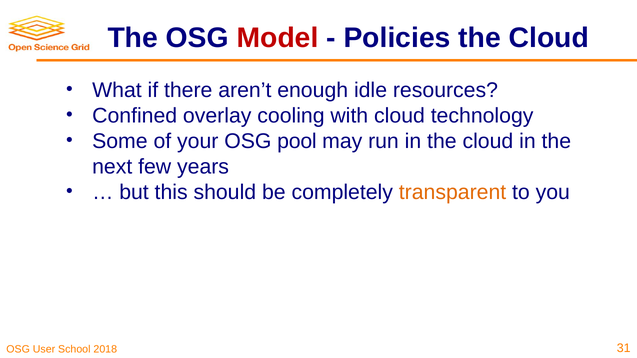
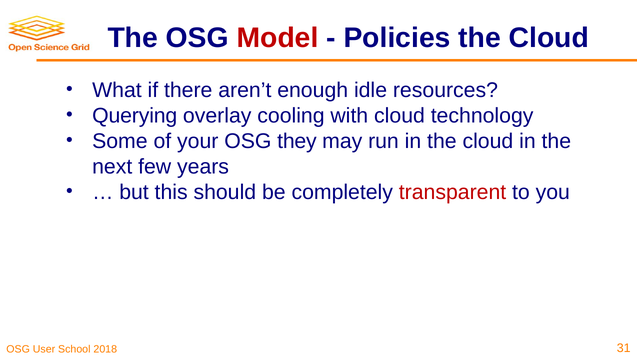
Confined: Confined -> Querying (135, 116)
pool: pool -> they (297, 141)
transparent colour: orange -> red (453, 192)
